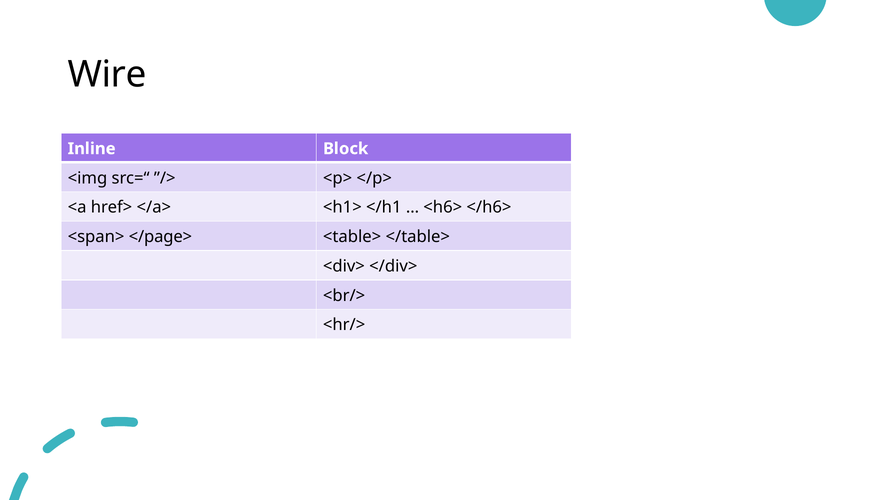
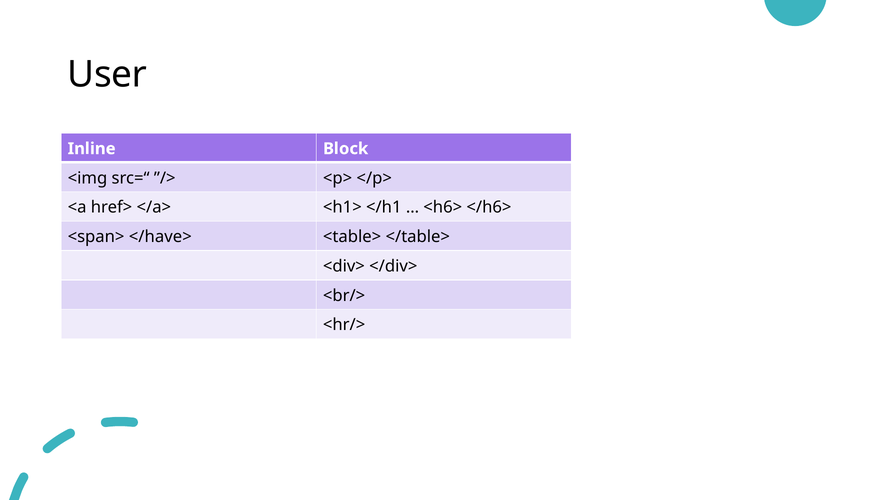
Wire: Wire -> User (107, 75)
</page>: </page> -> </have> (160, 237)
